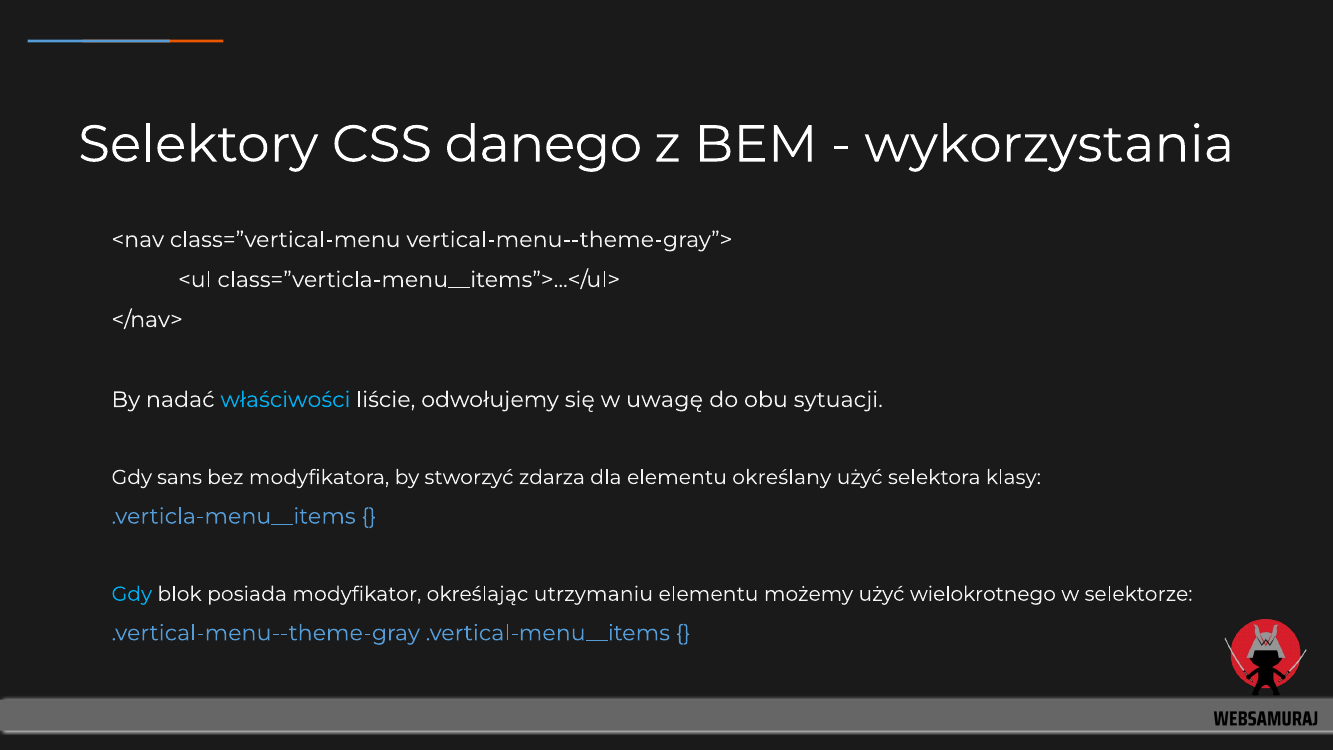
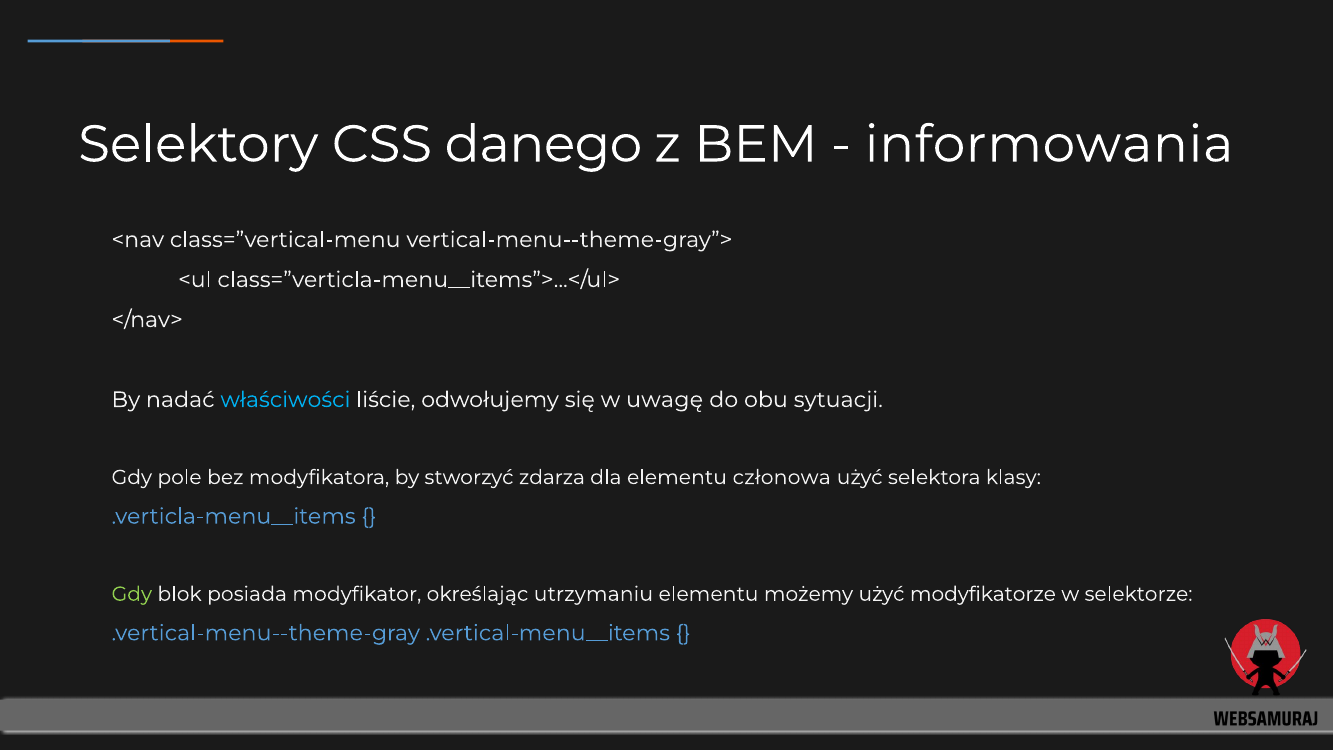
wykorzystania: wykorzystania -> informowania (1049, 144)
sans: sans -> pole (179, 477)
określany: określany -> członowa (782, 477)
Gdy colour: light blue -> light green (132, 594)
wielokrotnego: wielokrotnego -> modyfikatorze (983, 594)
